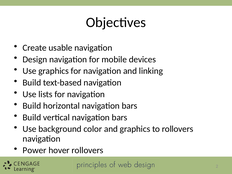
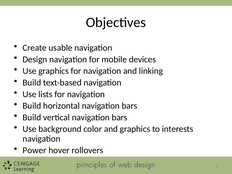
to rollovers: rollovers -> interests (178, 129)
